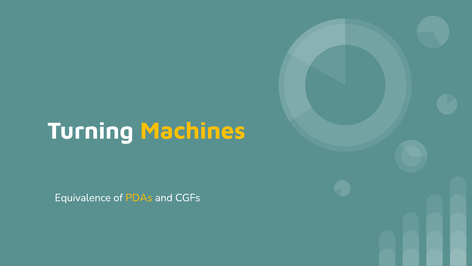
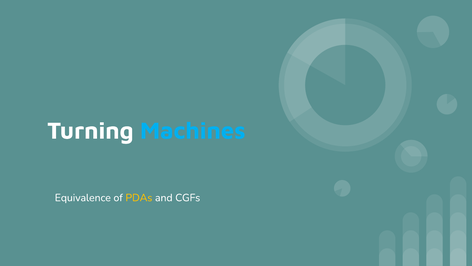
Machines colour: yellow -> light blue (193, 131)
